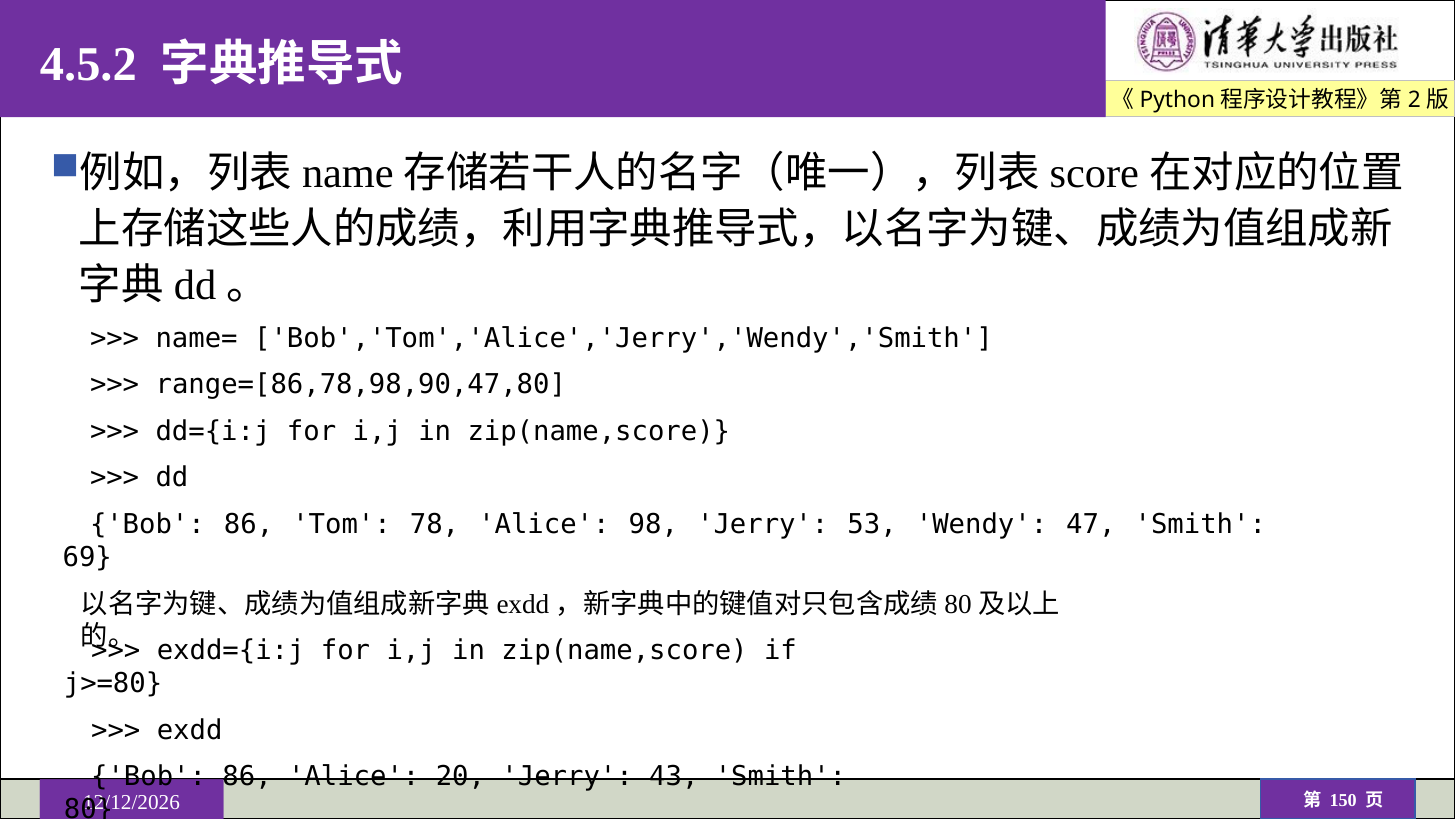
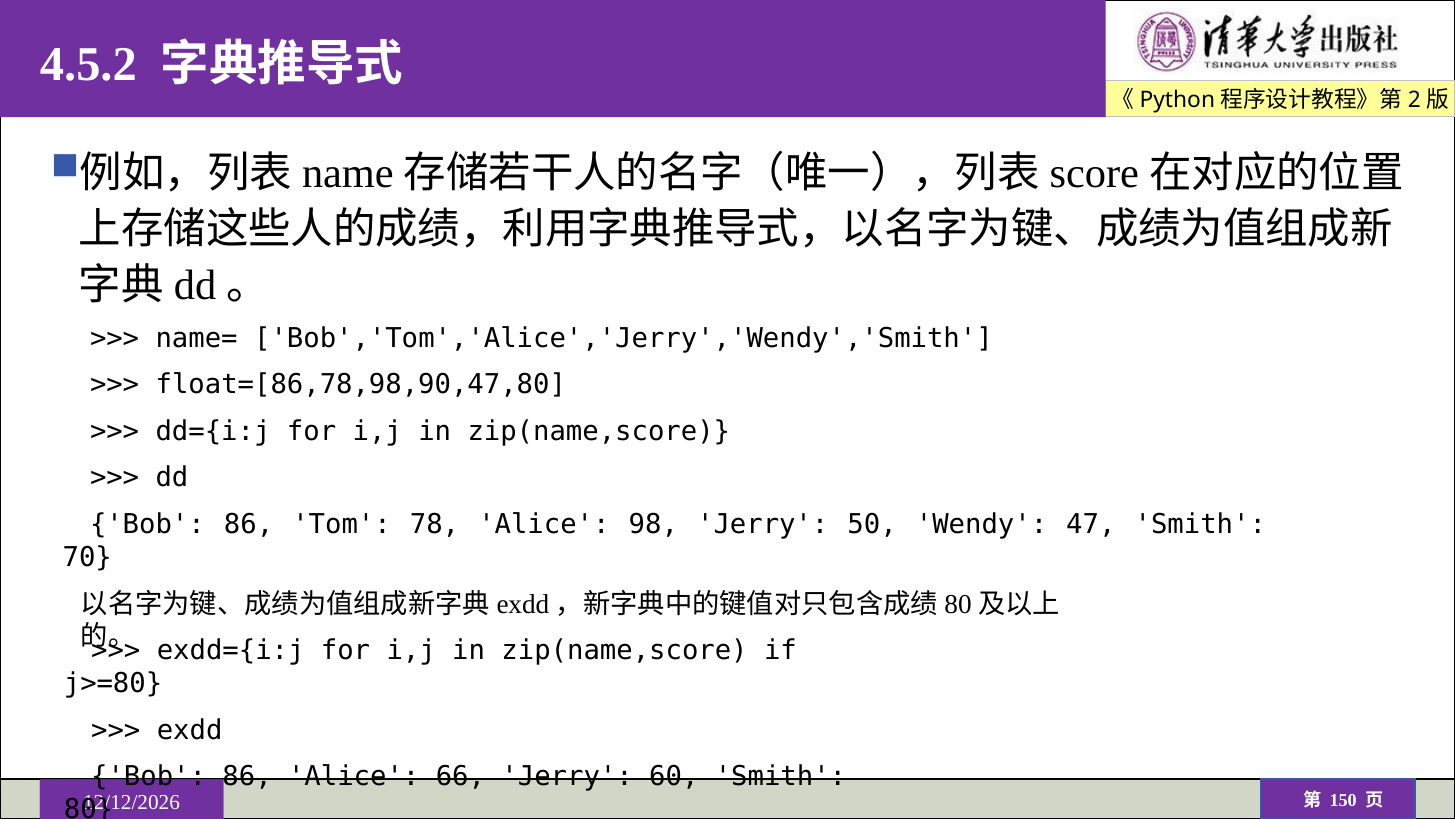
range=[86,78,98,90,47,80: range=[86,78,98,90,47,80 -> float=[86,78,98,90,47,80 (361, 385)
53: 53 -> 50 (872, 524)
69: 69 -> 70 (87, 557)
20: 20 -> 66 (460, 776)
43: 43 -> 60 (674, 776)
